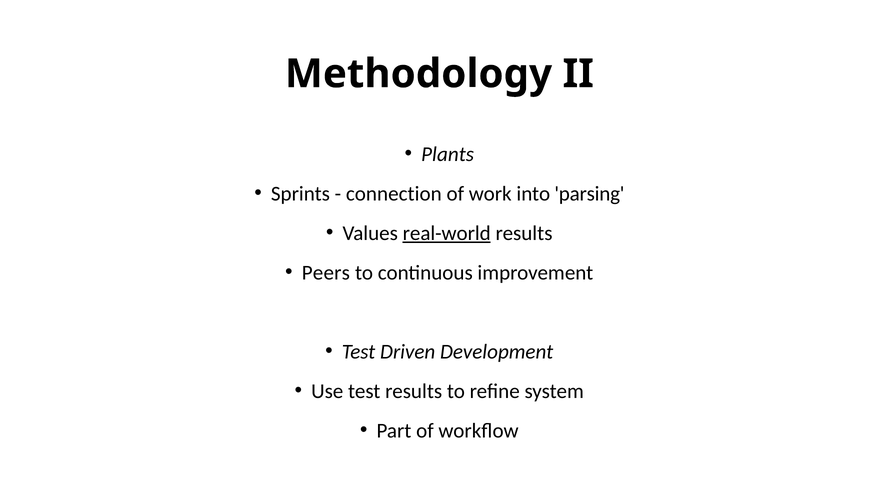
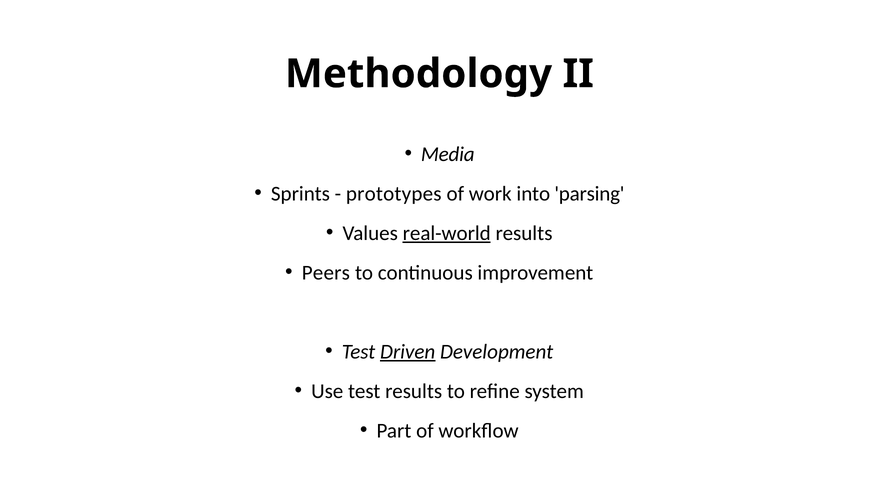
Plants: Plants -> Media (448, 154)
connection: connection -> prototypes (394, 194)
Driven underline: none -> present (408, 351)
